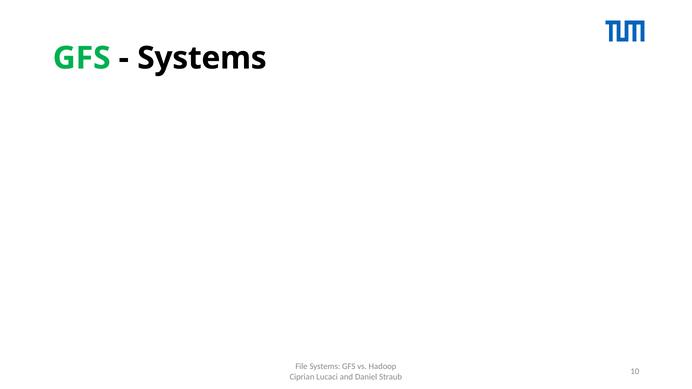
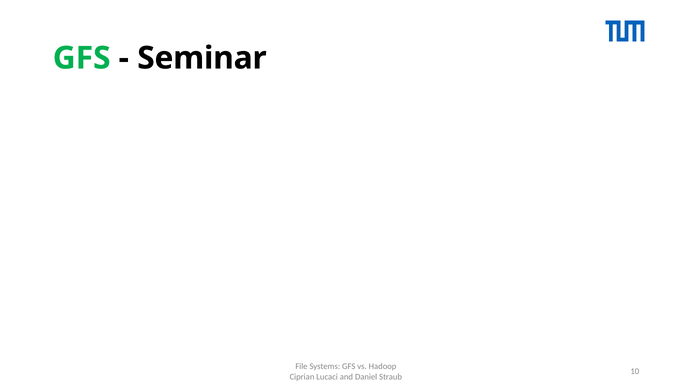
Systems: Systems -> Seminar (202, 58)
